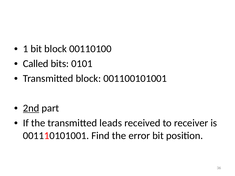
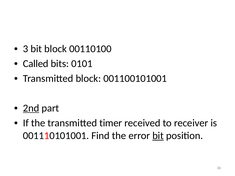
1: 1 -> 3 (26, 49)
leads: leads -> timer (111, 123)
bit underline: none -> present (158, 136)
